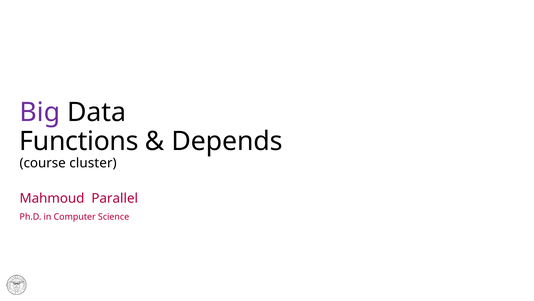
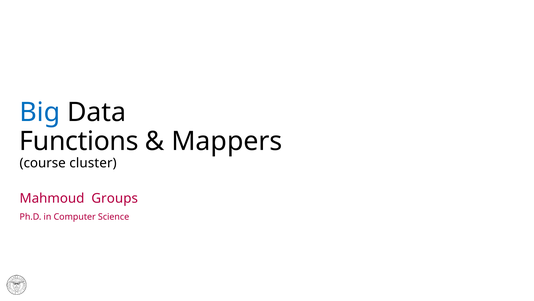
Big colour: purple -> blue (40, 112)
Depends: Depends -> Mappers (227, 141)
Parallel: Parallel -> Groups (115, 198)
